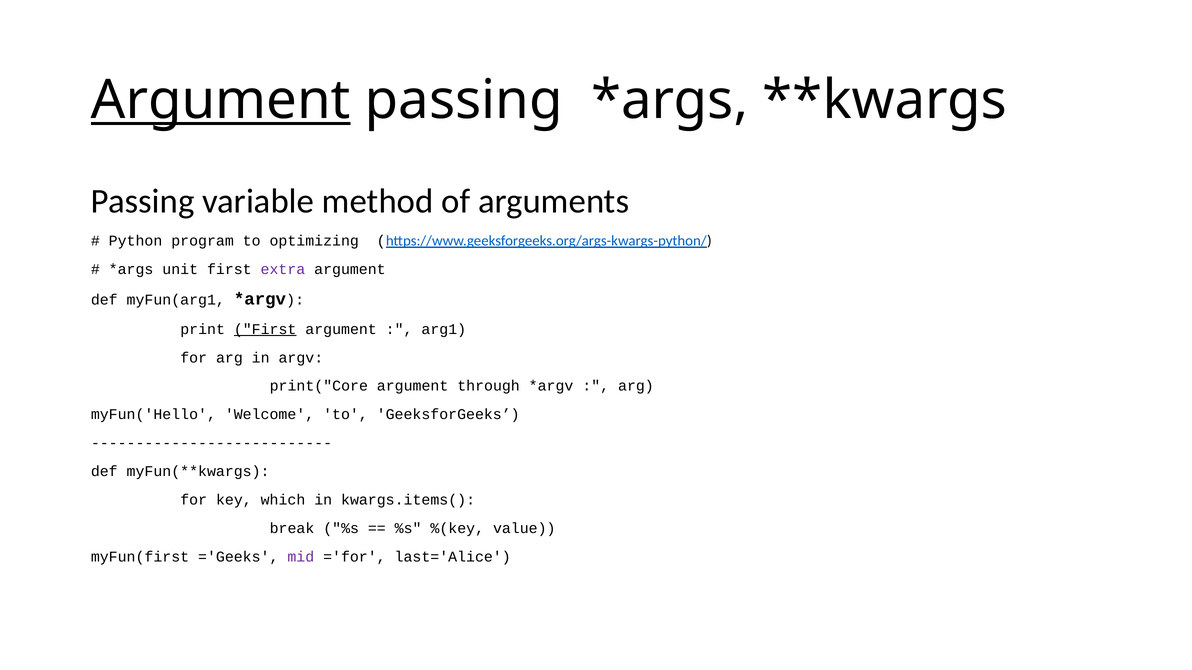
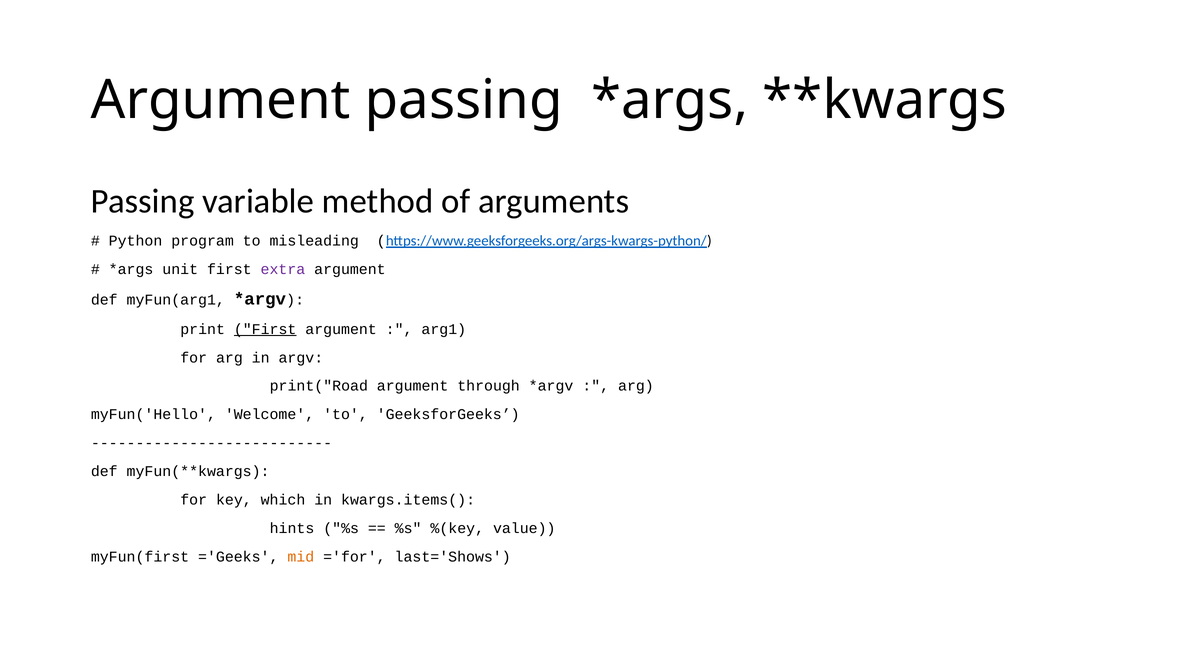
Argument underline: present -> none (221, 100)
optimizing: optimizing -> misleading (314, 241)
print("Core: print("Core -> print("Road (319, 386)
break: break -> hints (292, 529)
mid colour: purple -> orange (301, 557)
last='Alice: last='Alice -> last='Shows (453, 557)
